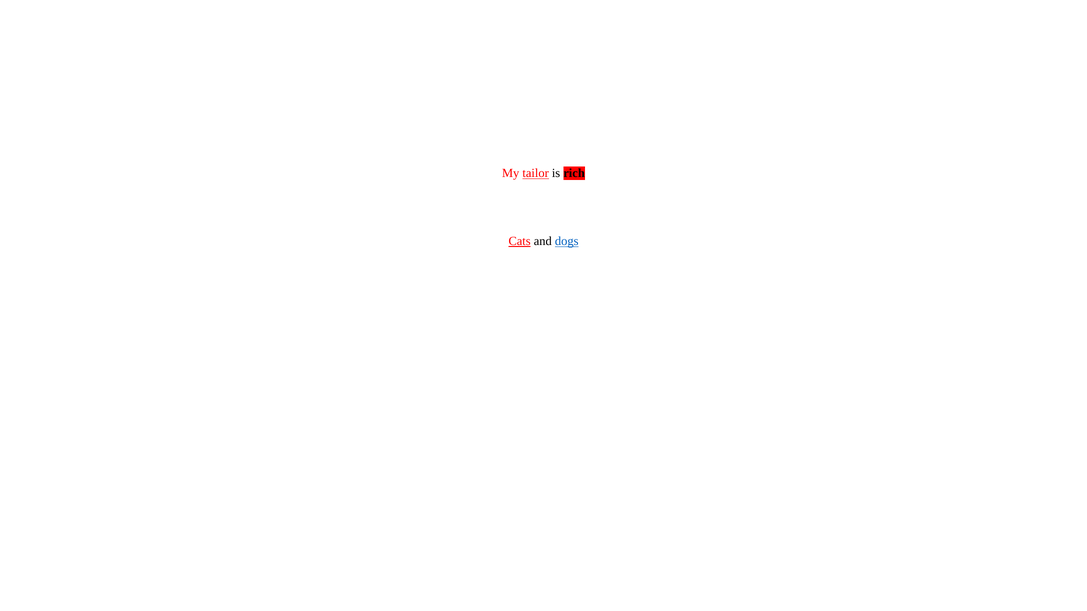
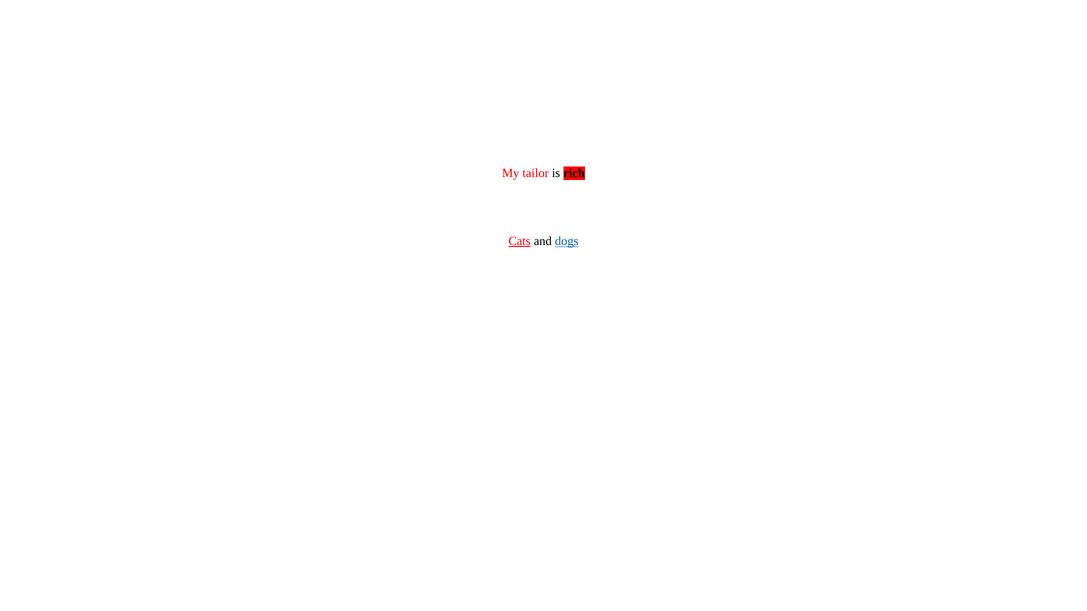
tailor underline: present -> none (536, 174)
